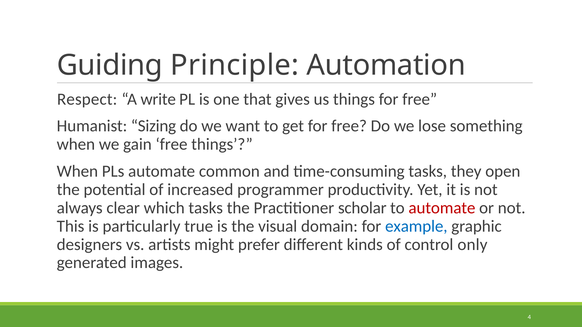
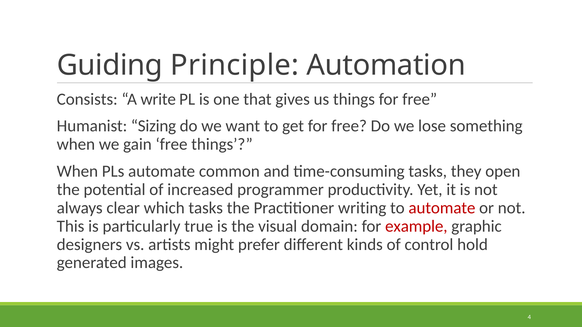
Respect: Respect -> Consists (87, 99)
scholar: scholar -> writing (362, 208)
example colour: blue -> red (416, 226)
only: only -> hold (473, 245)
